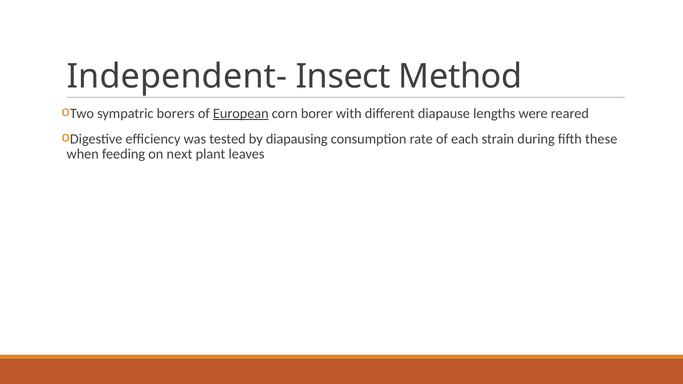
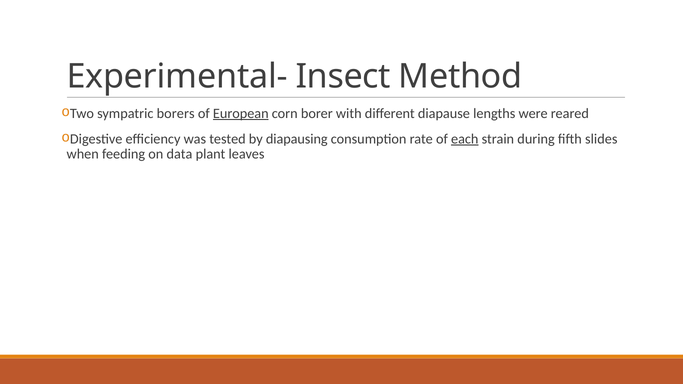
Independent-: Independent- -> Experimental- (177, 77)
each underline: none -> present (465, 139)
these: these -> slides (601, 139)
next: next -> data (179, 154)
